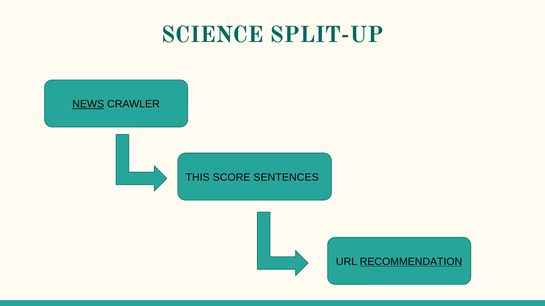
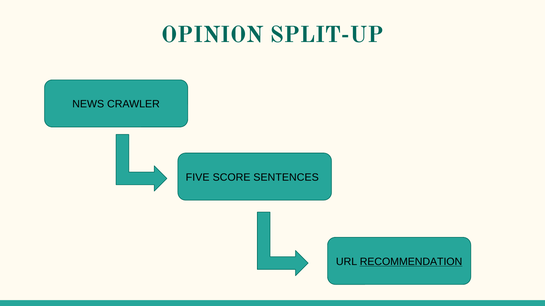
SCIENCE: SCIENCE -> OPINION (212, 35)
NEWS underline: present -> none (88, 104)
THIS: THIS -> FIVE (198, 178)
